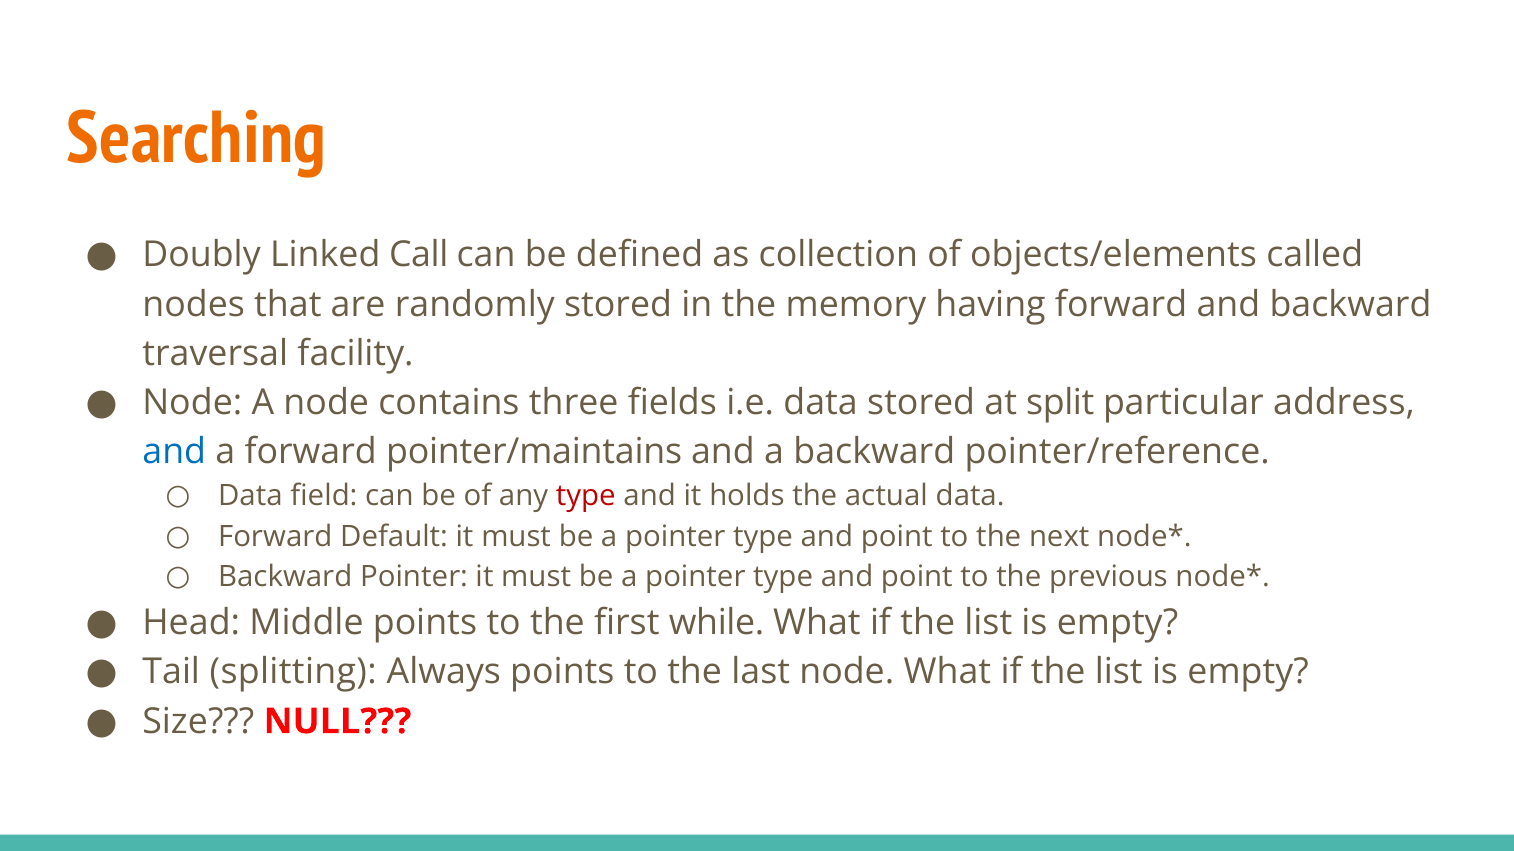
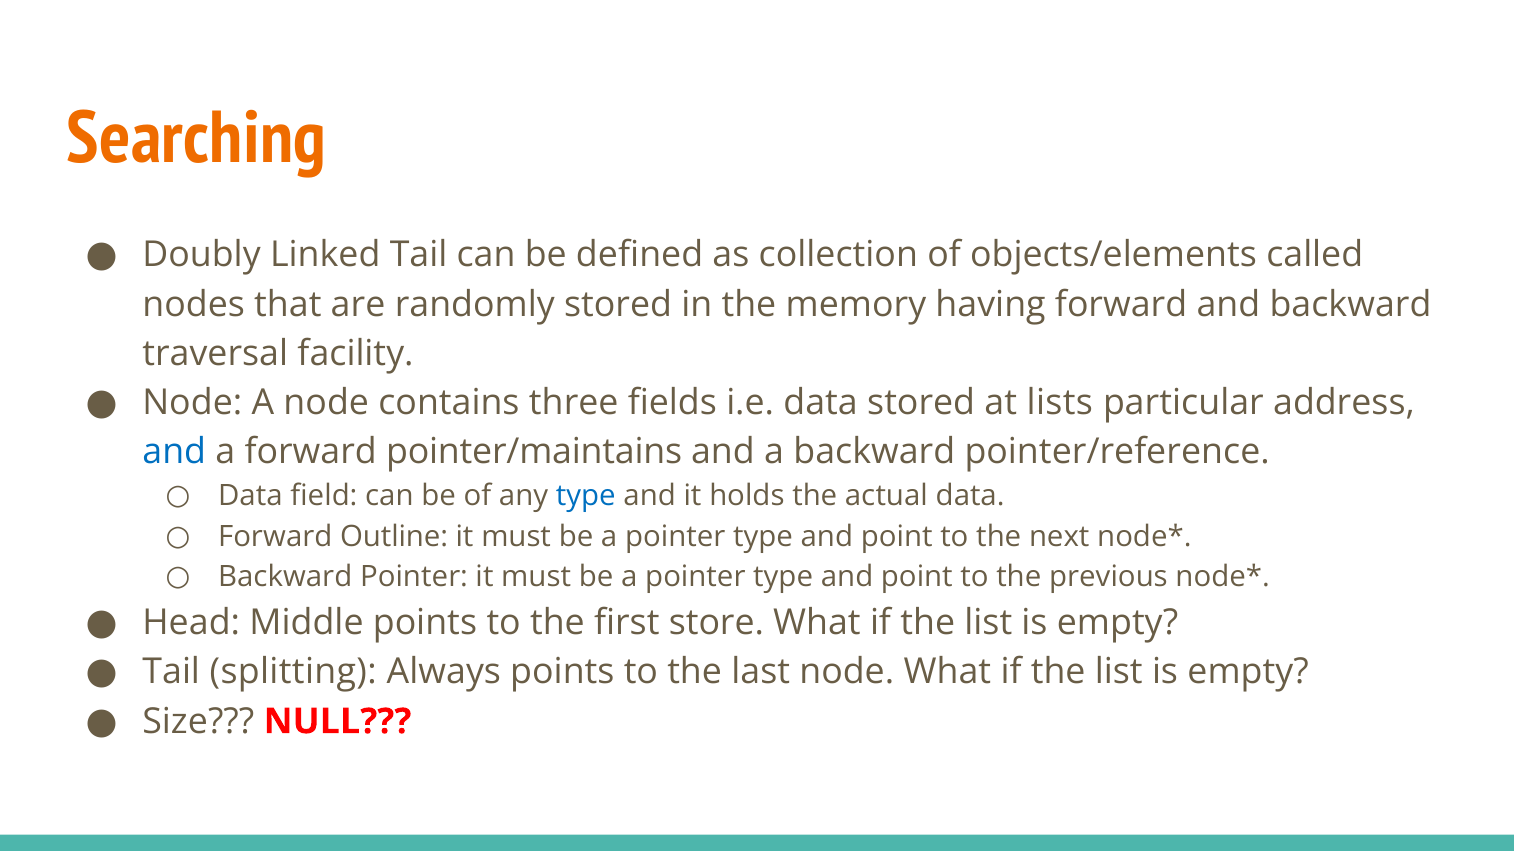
Linked Call: Call -> Tail (419, 255)
split: split -> lists (1060, 403)
type colour: red -> blue (586, 496)
Default: Default -> Outline (394, 537)
while: while -> store (716, 623)
